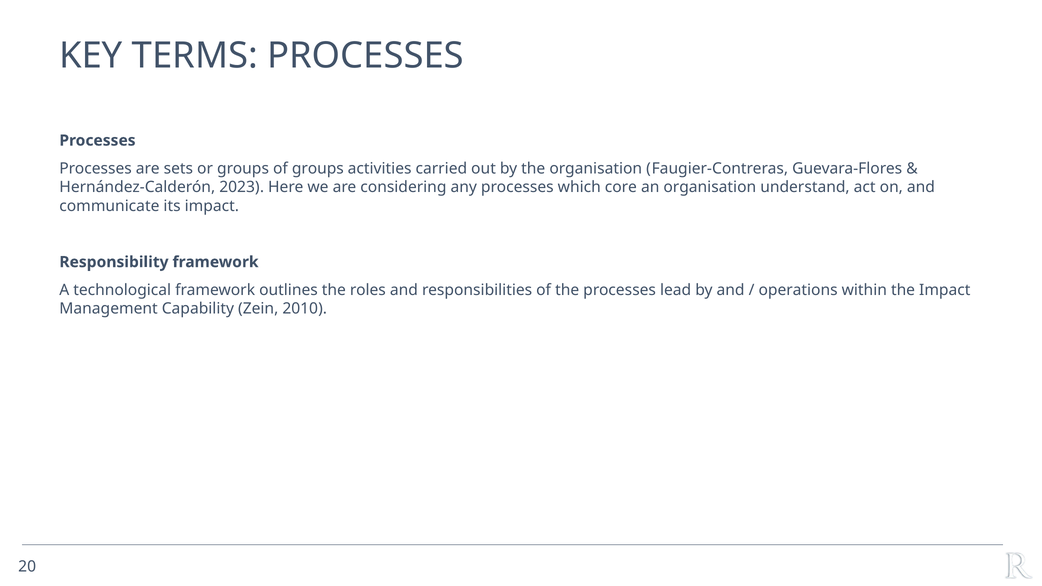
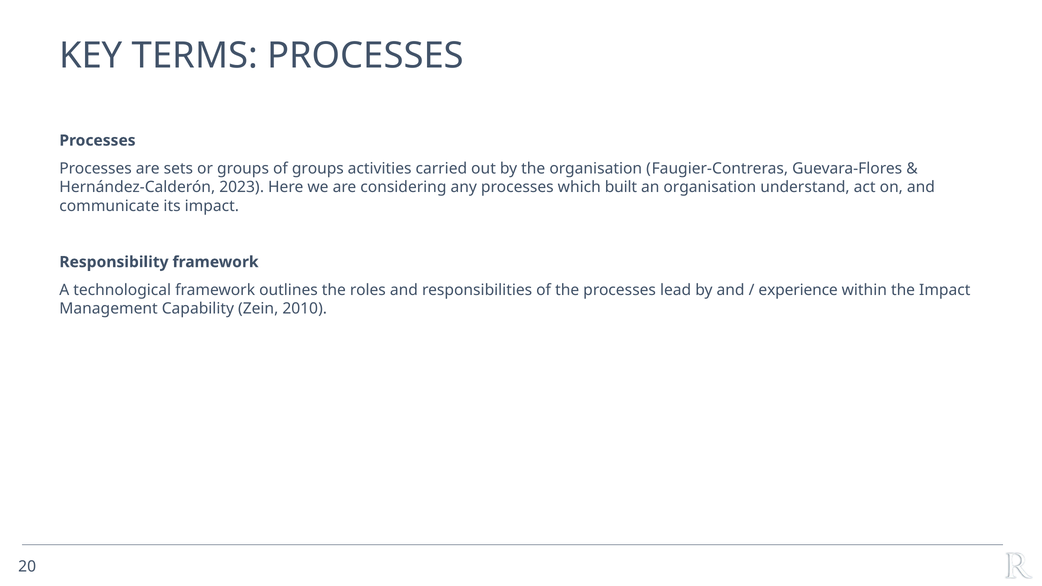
core: core -> built (621, 187)
operations: operations -> experience (798, 290)
